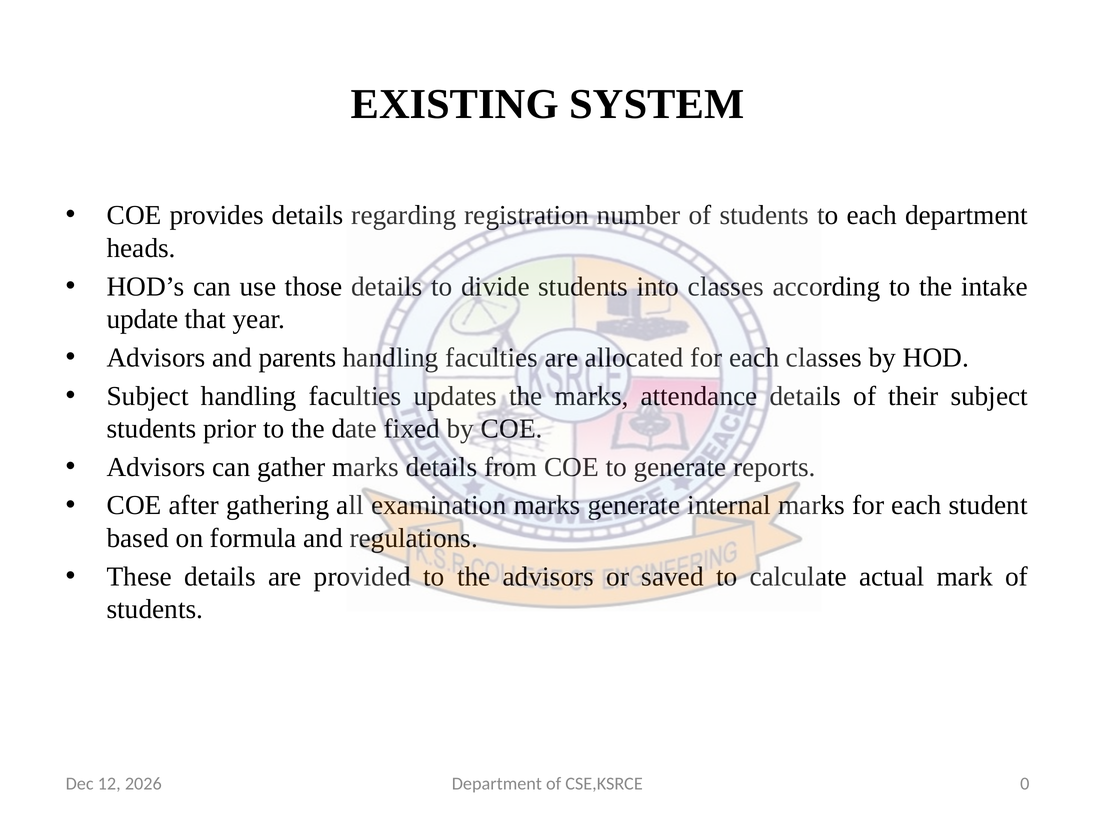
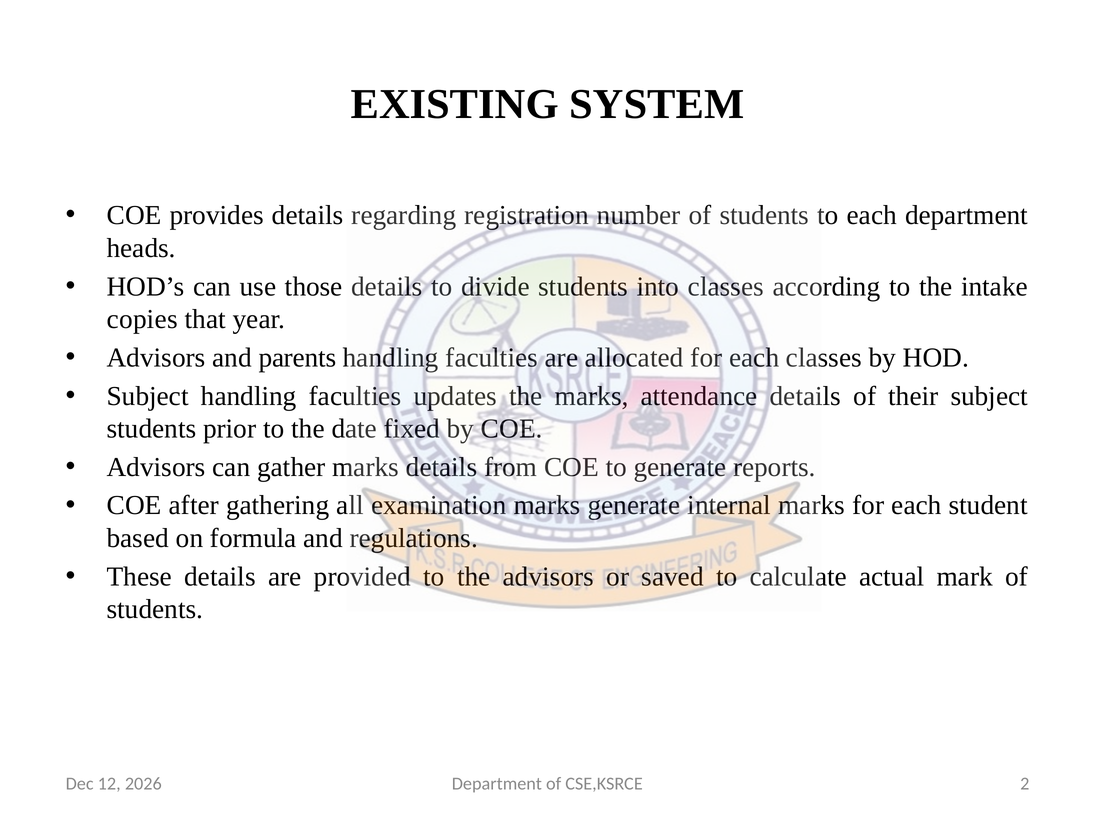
update: update -> copies (142, 319)
0: 0 -> 2 (1025, 784)
